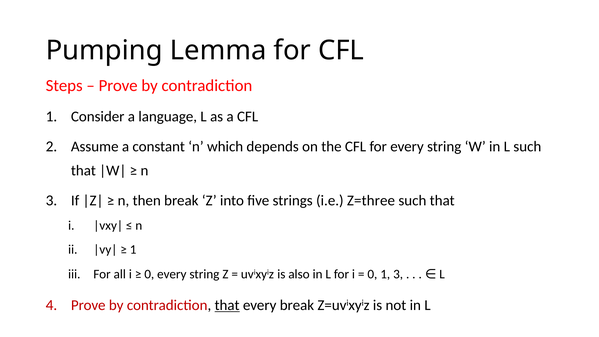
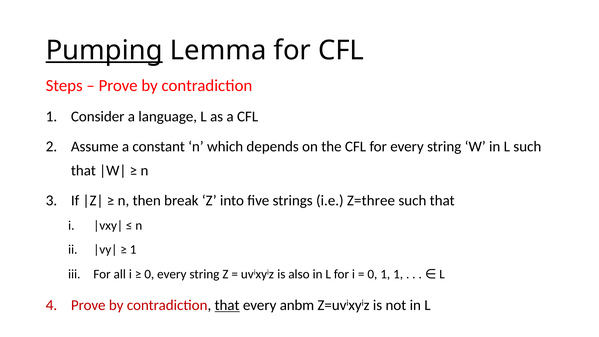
Pumping underline: none -> present (104, 50)
1 3: 3 -> 1 (398, 274)
every break: break -> anbm (297, 305)
